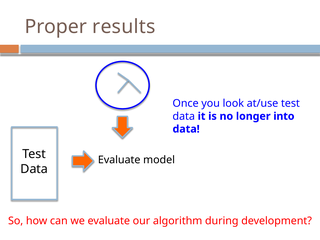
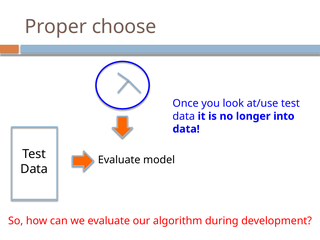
results: results -> choose (124, 27)
